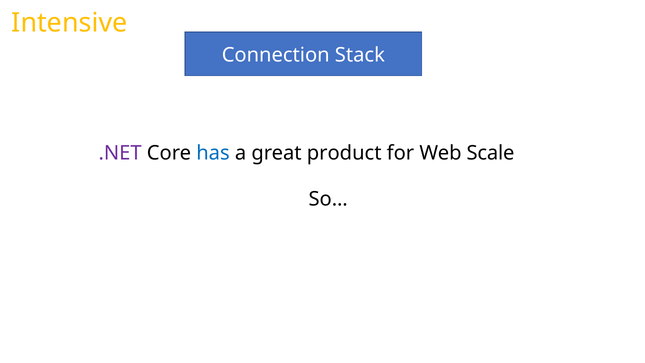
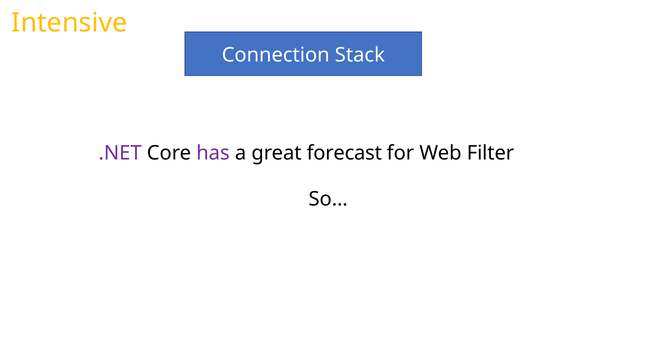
has colour: blue -> purple (213, 153)
product: product -> forecast (344, 153)
Scale: Scale -> Filter (490, 153)
